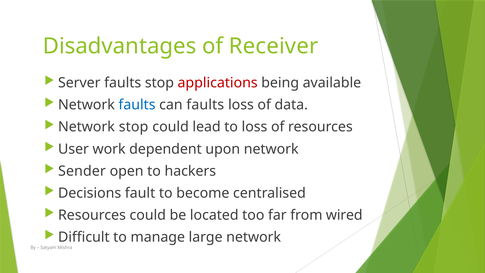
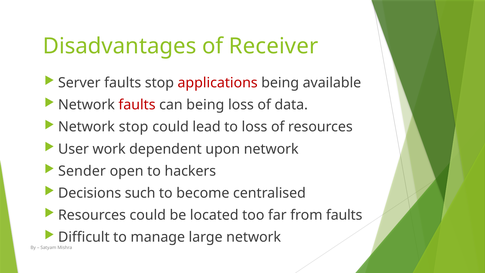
faults colour: blue -> red (137, 105)
can faults: faults -> being (205, 105)
fault: fault -> such (140, 193)
from wired: wired -> faults (344, 215)
